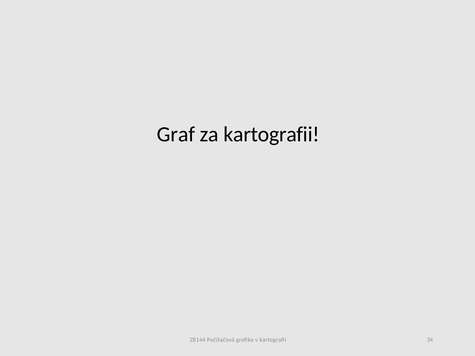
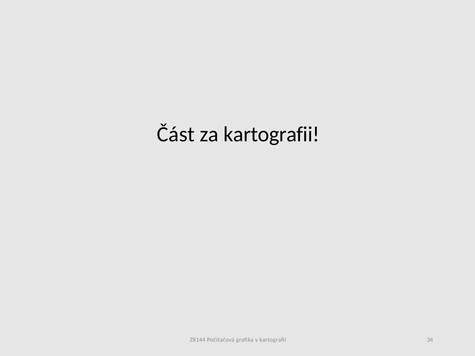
Graf: Graf -> Část (176, 135)
